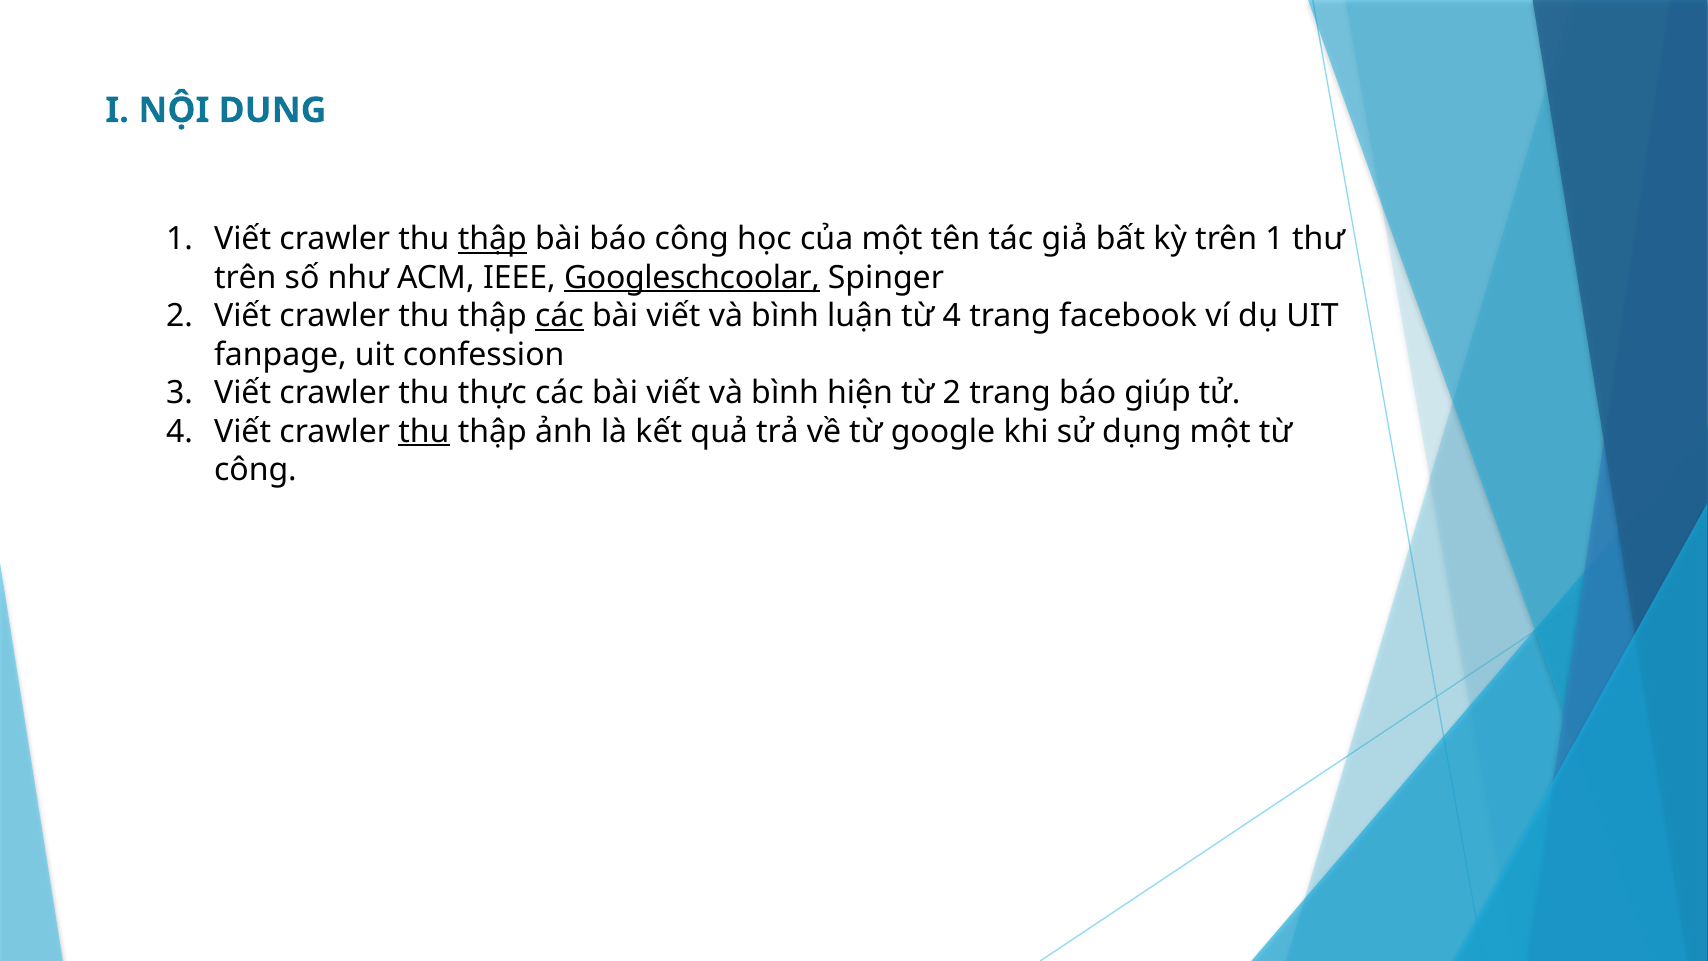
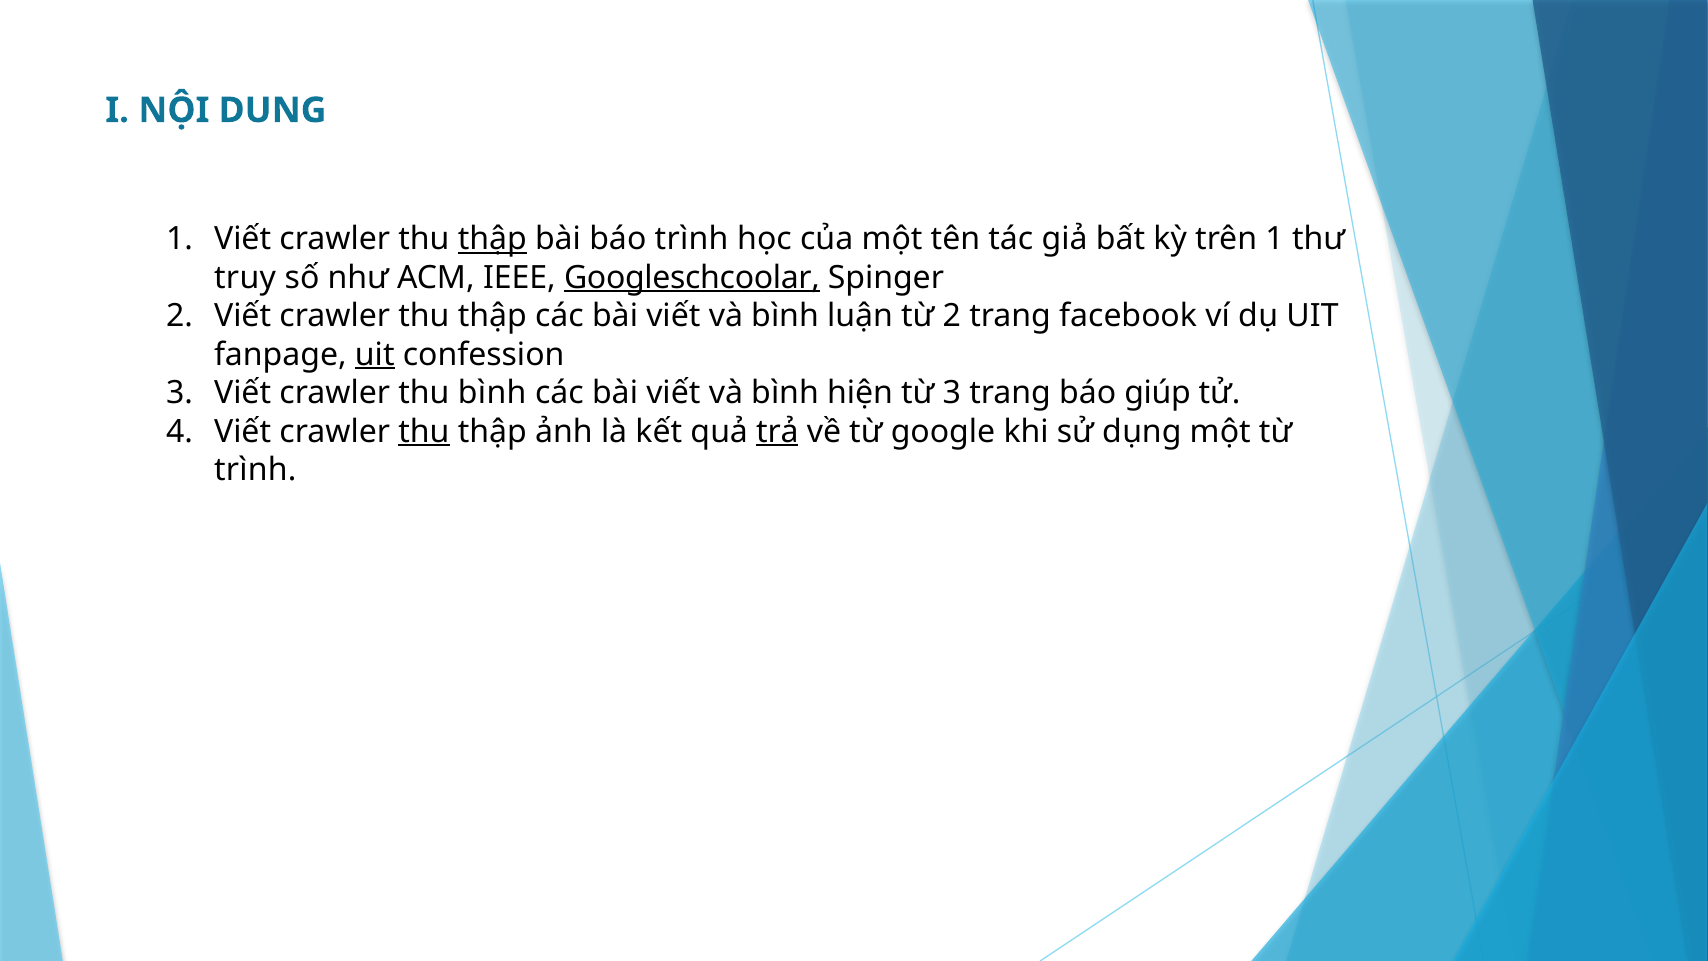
báo công: công -> trình (692, 239)
trên: trên -> truy (245, 278)
các underline: present -> none (559, 316)
từ 4: 4 -> 2 (952, 316)
uit underline: none -> present (375, 354)
thu thực: thực -> bình (492, 393)
từ 2: 2 -> 3 (952, 393)
trả underline: none -> present (777, 431)
công: công -> trình (255, 470)
